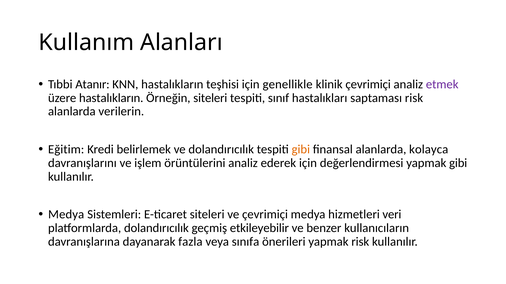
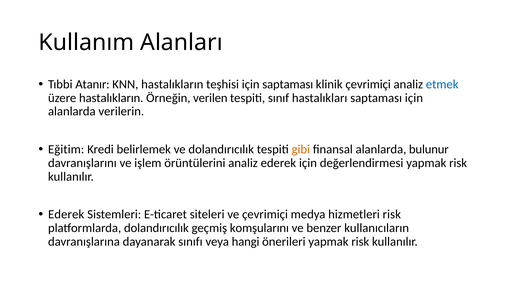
için genellikle: genellikle -> saptaması (288, 84)
etmek colour: purple -> blue (442, 84)
Örneğin siteleri: siteleri -> verilen (210, 98)
saptaması risk: risk -> için (414, 98)
kolayca: kolayca -> bulunur (429, 150)
değerlendirmesi yapmak gibi: gibi -> risk (458, 163)
Medya: Medya -> Ederek (66, 215)
hizmetleri veri: veri -> risk (392, 215)
etkileyebilir: etkileyebilir -> komşularını (259, 228)
fazla: fazla -> sınıfı (190, 242)
sınıfa: sınıfa -> hangi (246, 242)
